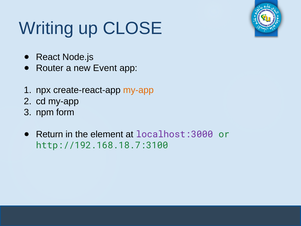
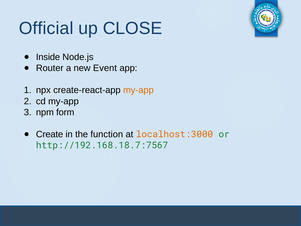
Writing: Writing -> Official (46, 28)
React: React -> Inside (48, 57)
Return: Return -> Create (50, 134)
element: element -> function (107, 134)
localhost:3000 colour: purple -> orange (174, 134)
http://192.168.18.7:3100: http://192.168.18.7:3100 -> http://192.168.18.7:7567 (102, 145)
